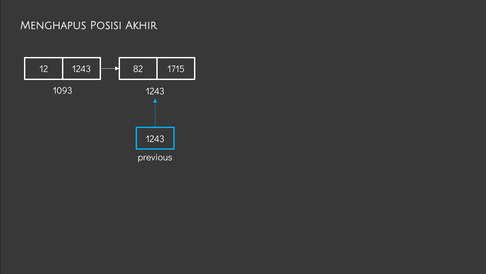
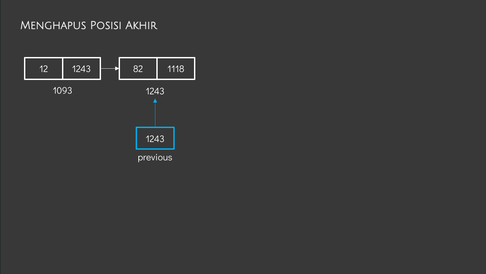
1715: 1715 -> 1118 (176, 69)
